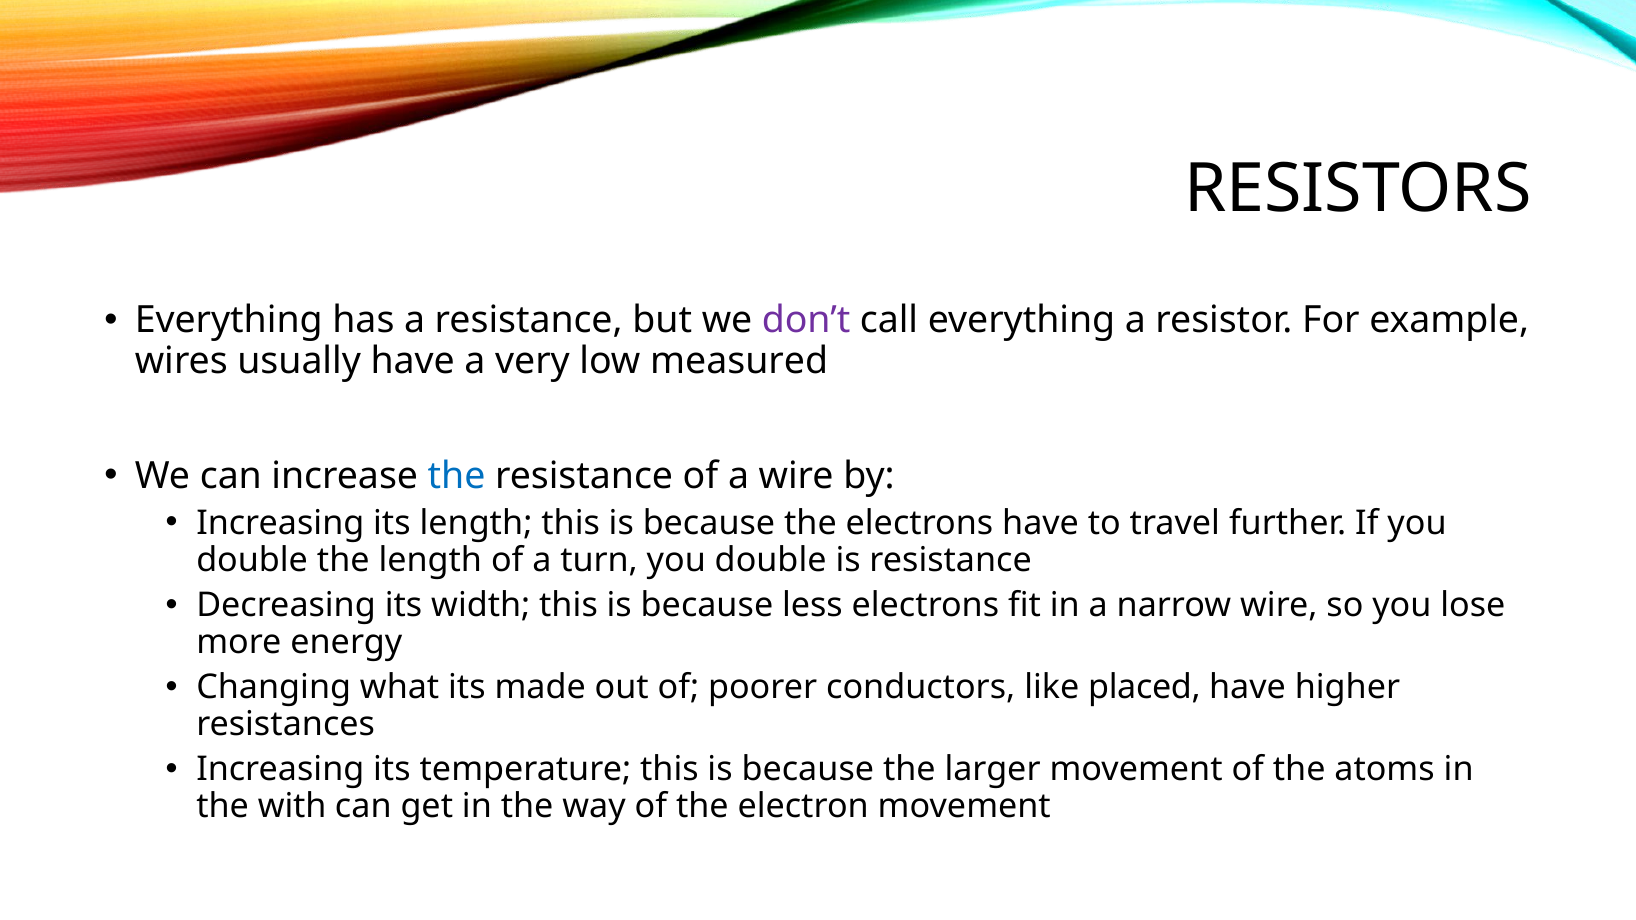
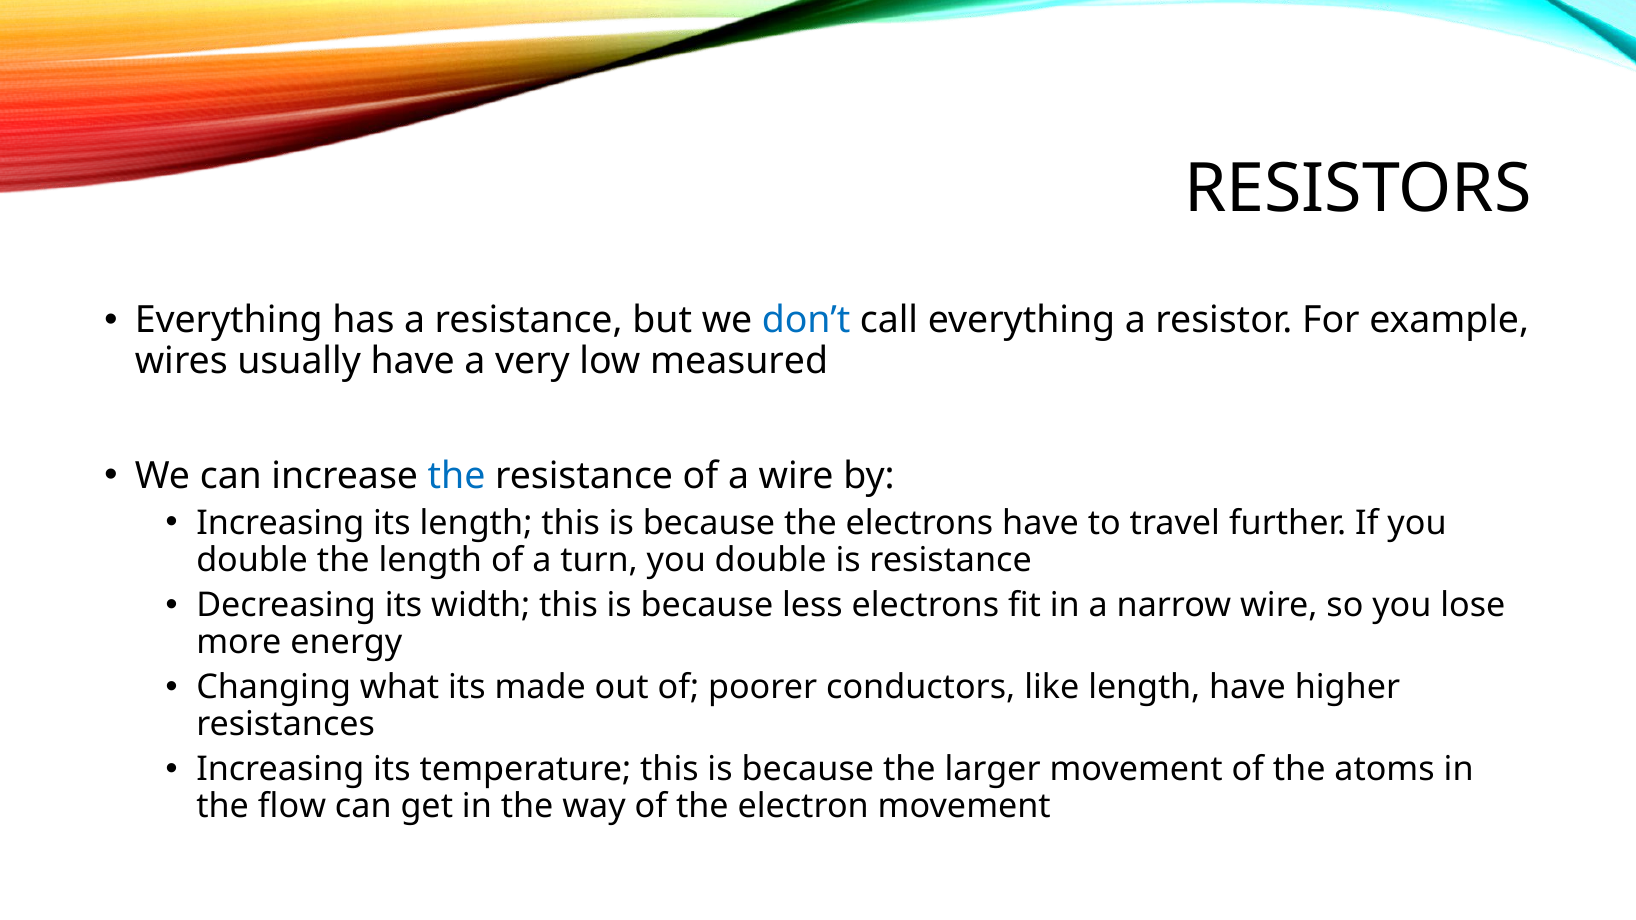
don’t colour: purple -> blue (806, 321)
like placed: placed -> length (1144, 688)
with: with -> flow (292, 807)
